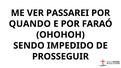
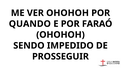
VER PASSAREI: PASSAREI -> OHOHOH (68, 13)
